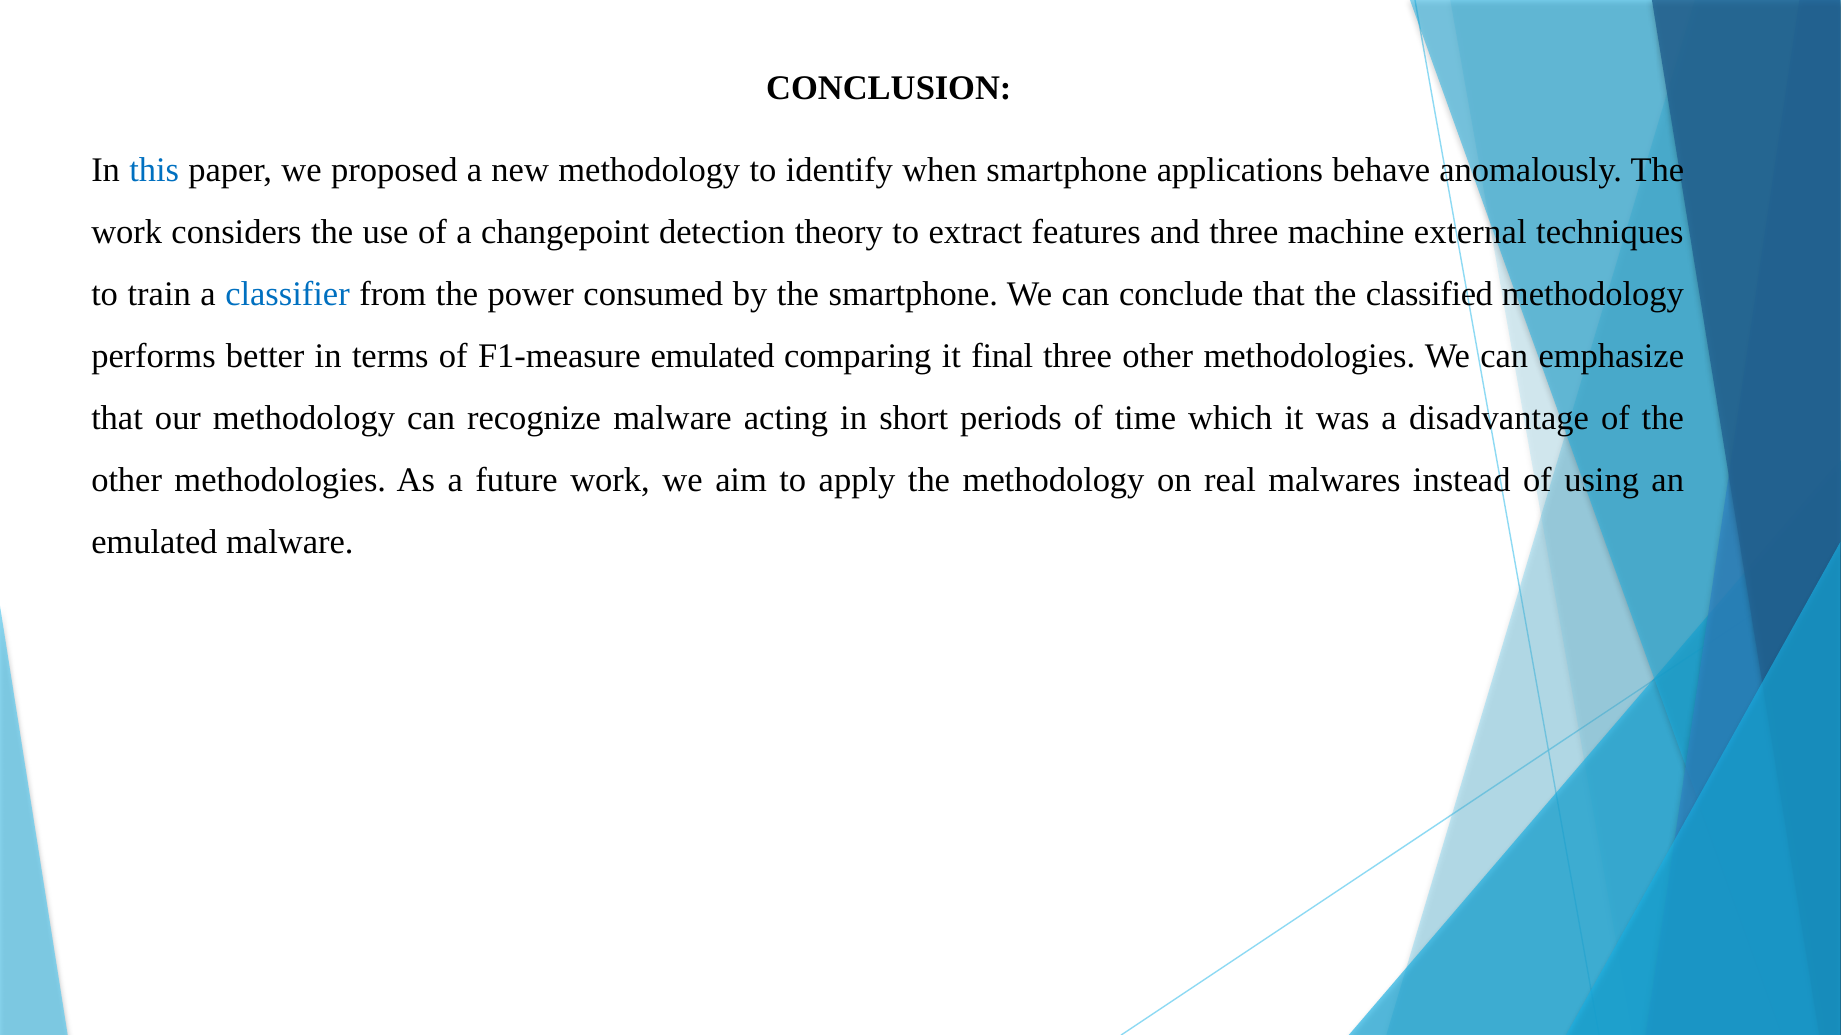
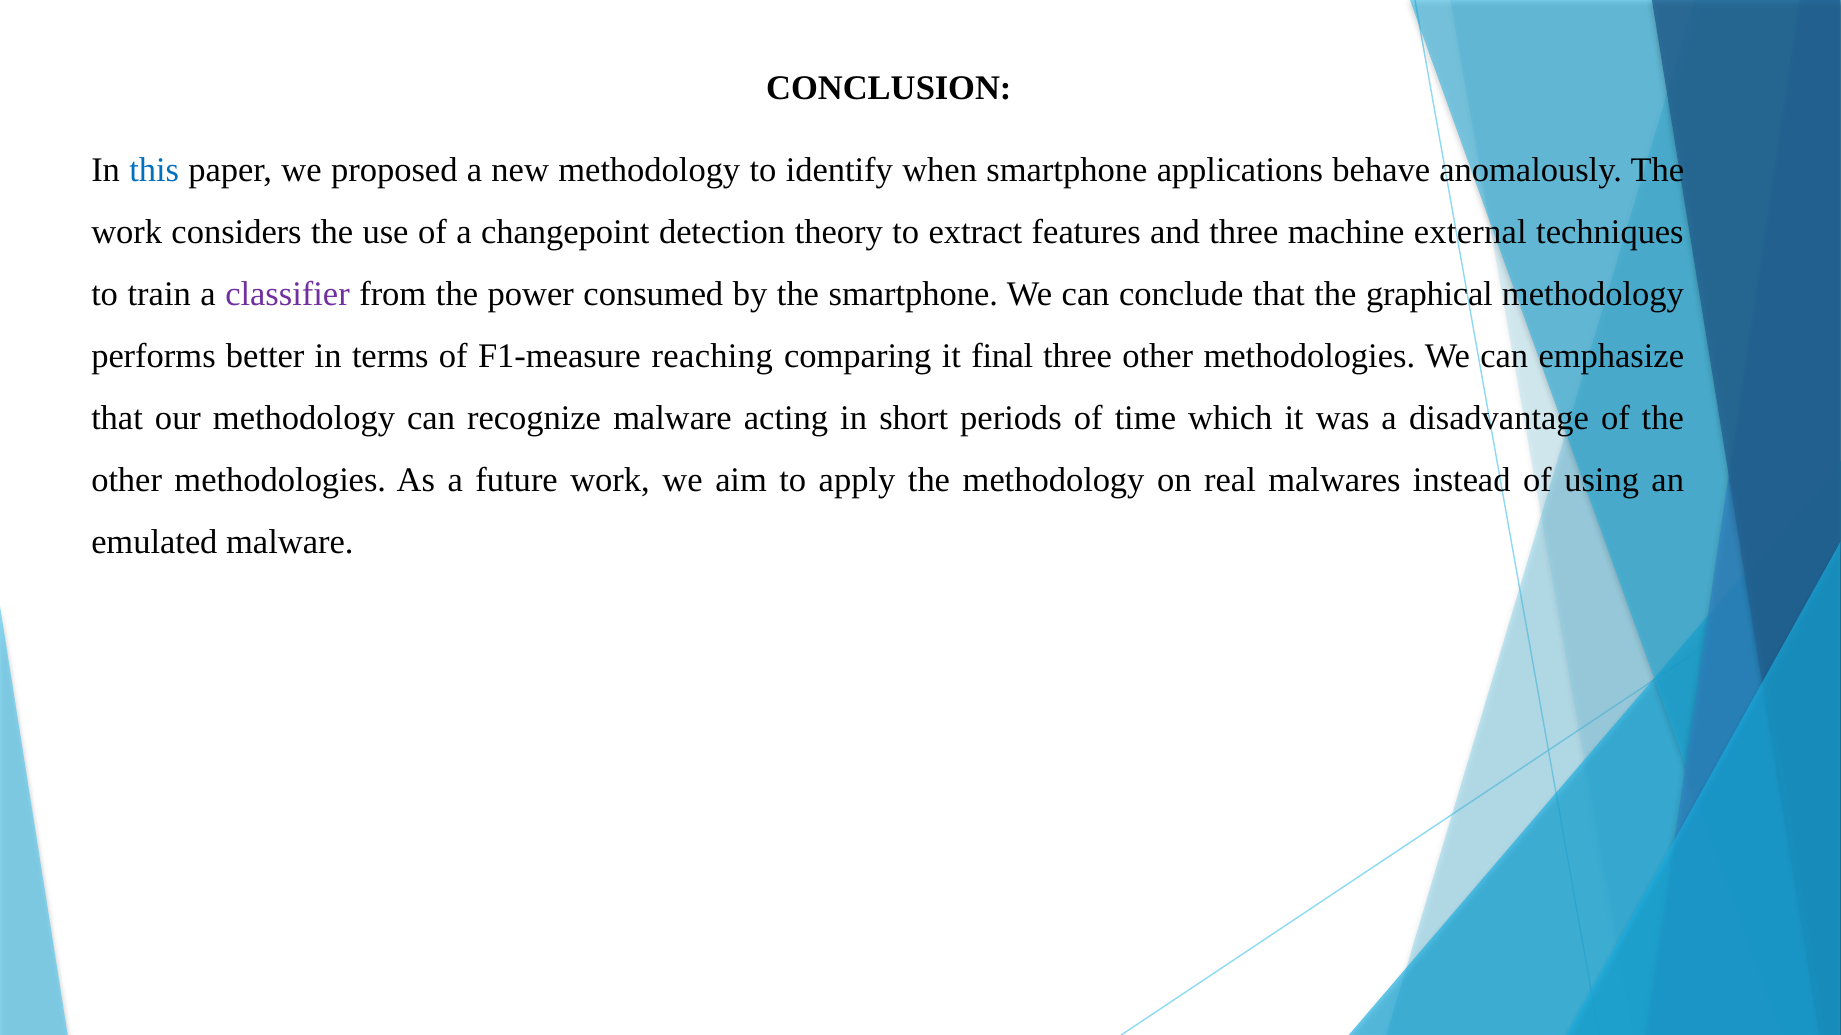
classifier colour: blue -> purple (288, 294)
classified: classified -> graphical (1429, 294)
F1-measure emulated: emulated -> reaching (712, 356)
